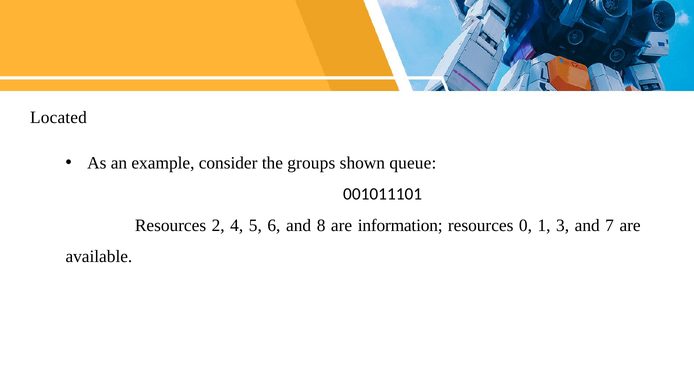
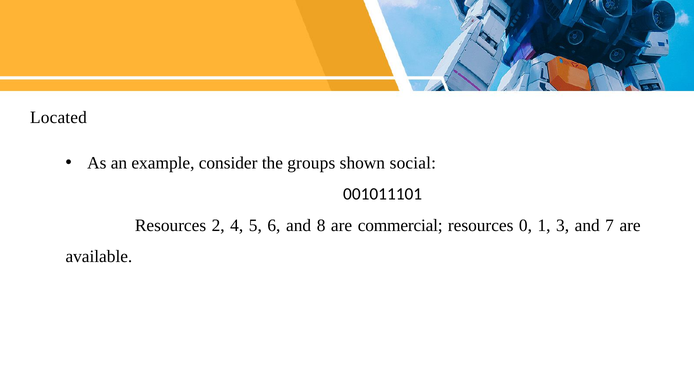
queue: queue -> social (413, 163)
information: information -> commercial (400, 225)
